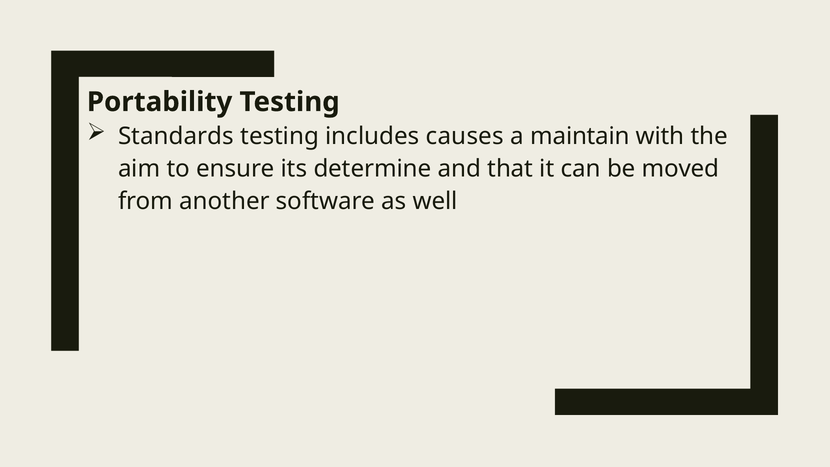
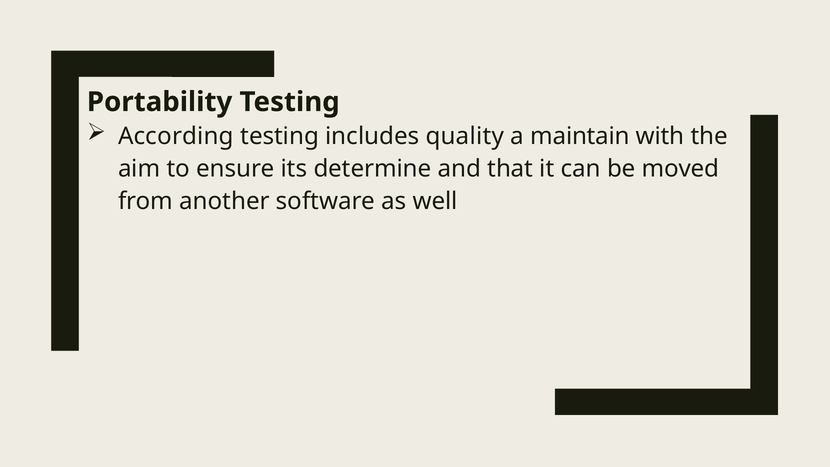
Standards: Standards -> According (176, 136)
causes: causes -> quality (465, 136)
